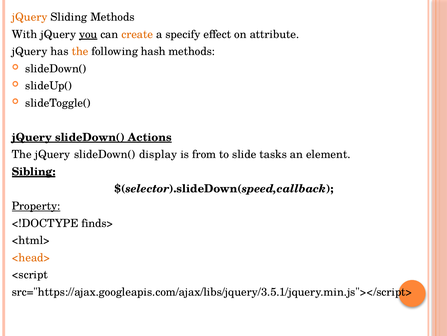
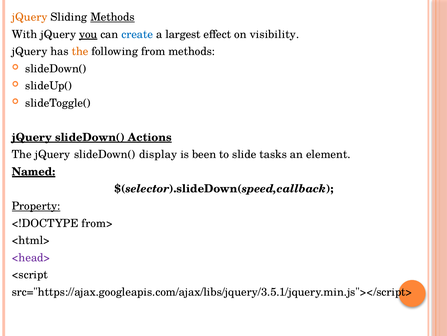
Methods underline: none -> present (112, 17)
create colour: orange -> blue (137, 34)
specify: specify -> largest (183, 34)
attribute: attribute -> visibility (274, 34)
hash: hash -> from (153, 51)
from: from -> been (204, 154)
Sibling: Sibling -> Named (34, 171)
finds>: finds> -> from> (97, 223)
<head> colour: orange -> purple (31, 257)
